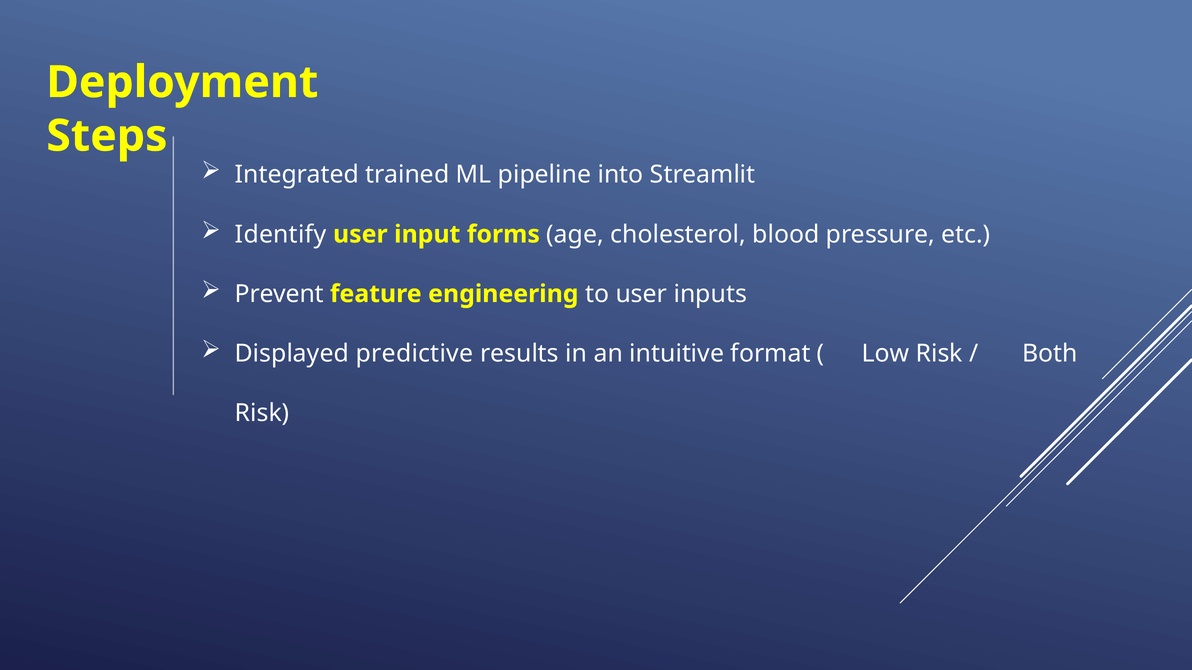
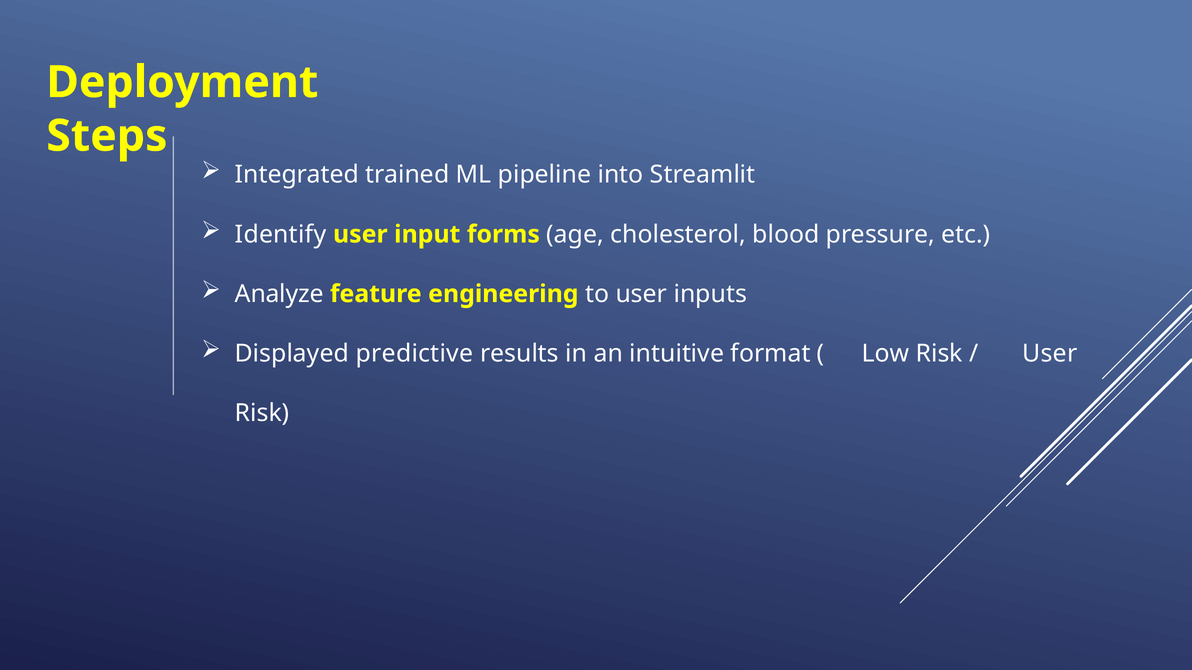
Prevent: Prevent -> Analyze (279, 294)
Both: Both -> User (1050, 354)
